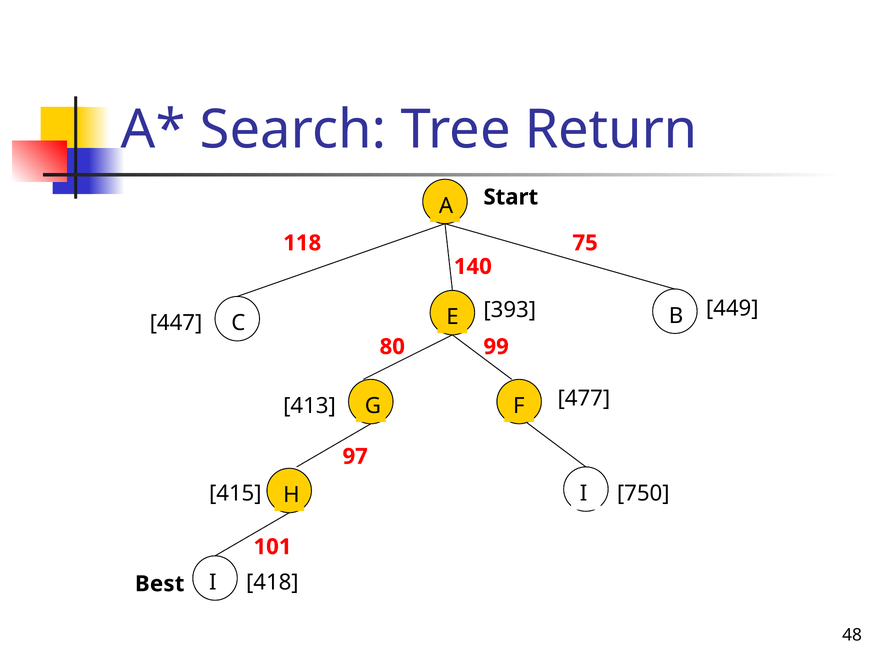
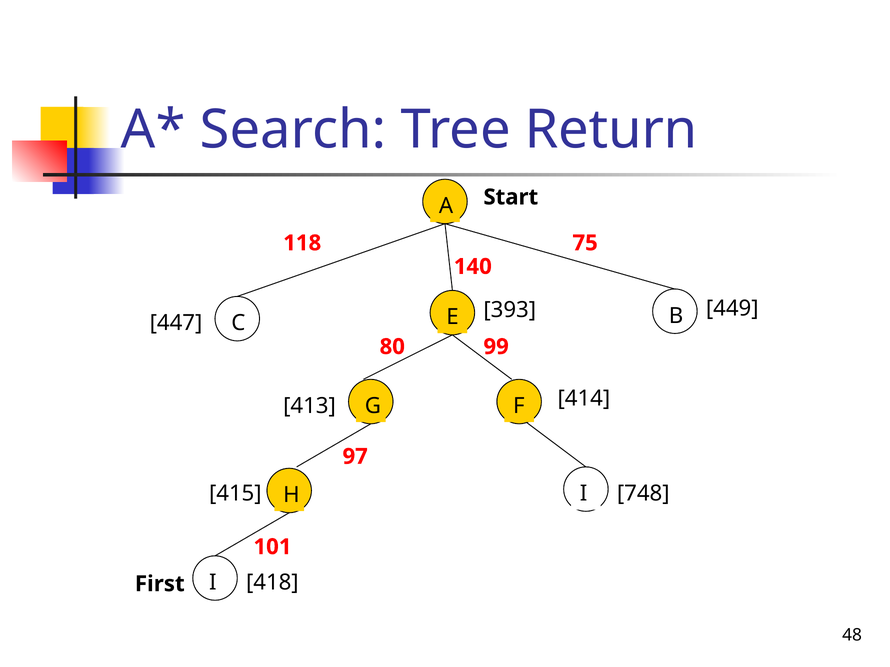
477: 477 -> 414 (584, 399)
750: 750 -> 748 (643, 494)
Best: Best -> First (160, 584)
